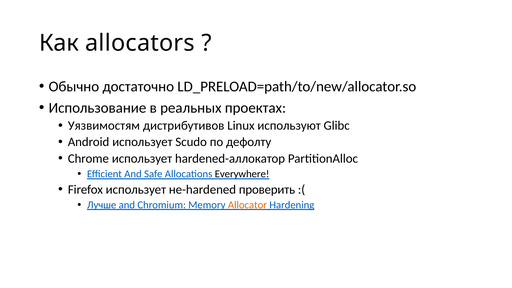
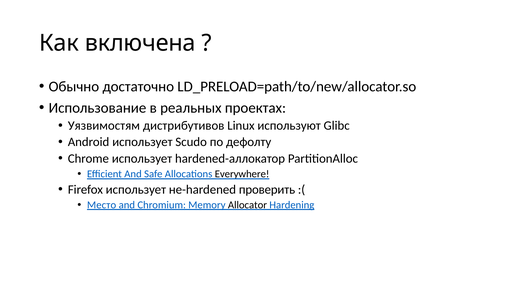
allocators: allocators -> включена (140, 43)
Лучше: Лучше -> Место (102, 205)
Allocator colour: orange -> black (247, 205)
